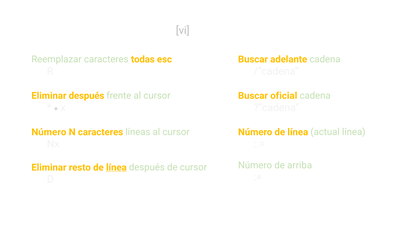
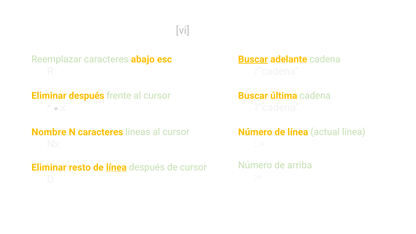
todas: todas -> abajo (143, 59)
Buscar underline: none -> present (253, 59)
oficial: oficial -> última (284, 96)
Número: Número -> Nombre (49, 132)
